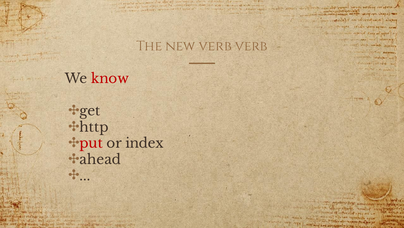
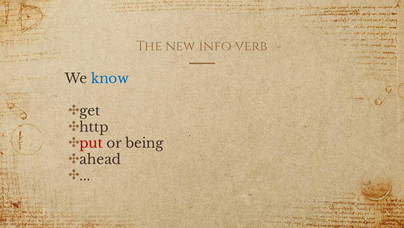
new verb: verb -> info (215, 46)
know colour: red -> blue (110, 78)
index: index -> being (144, 143)
